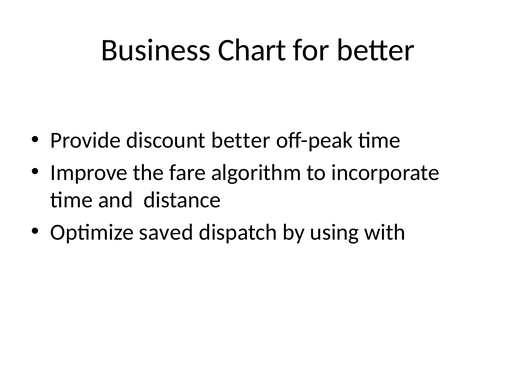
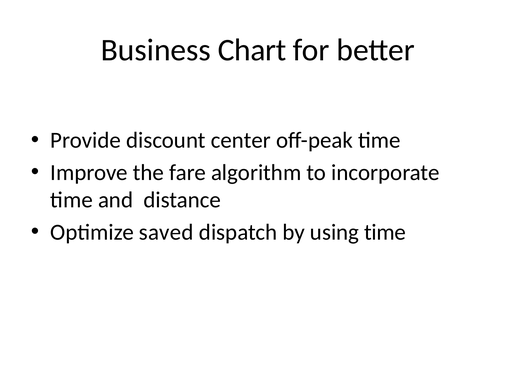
discount better: better -> center (241, 140)
using with: with -> time (385, 232)
